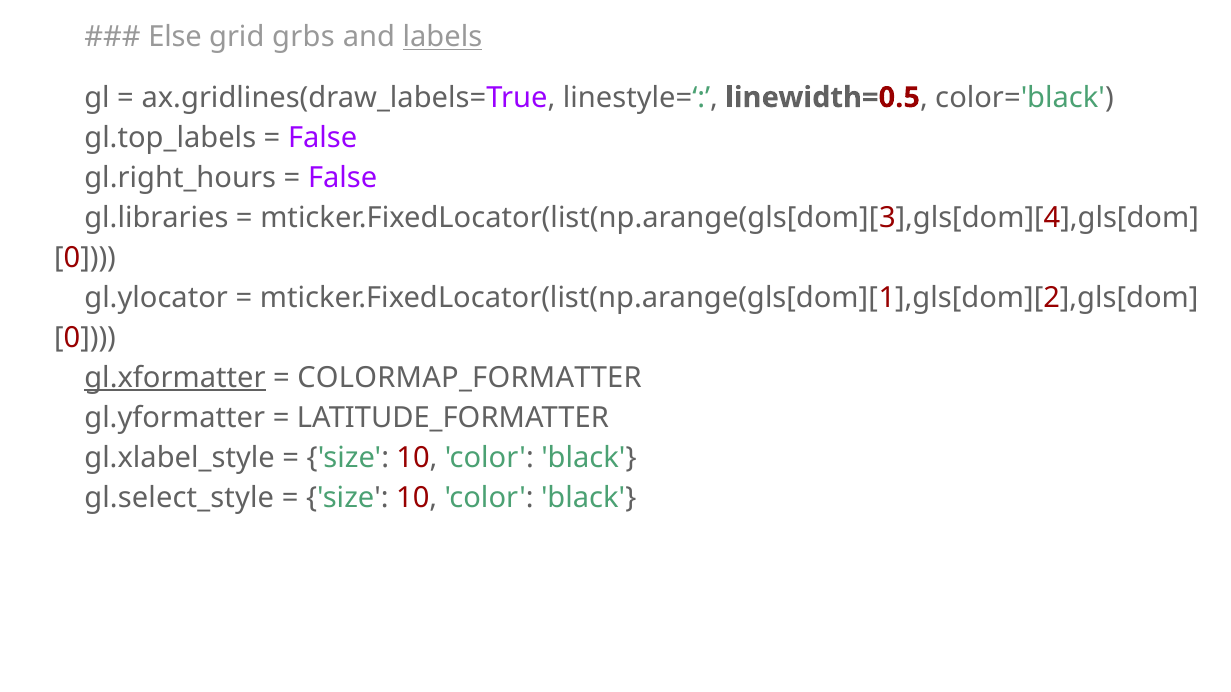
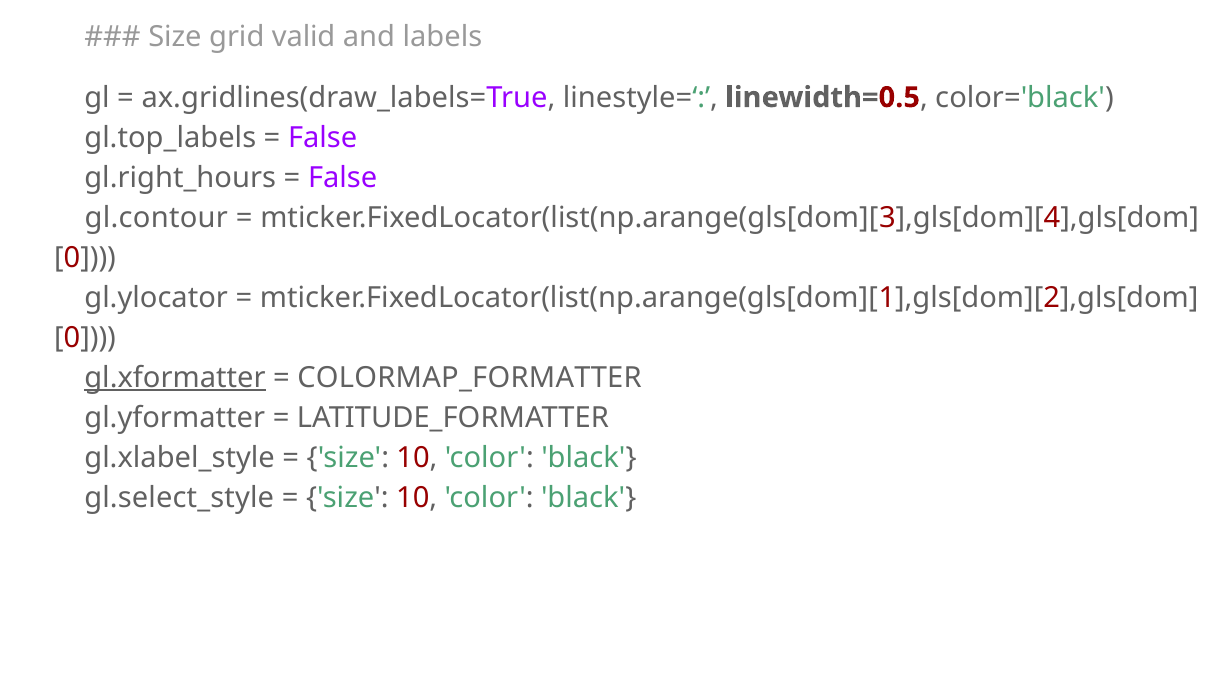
Else: Else -> Size (175, 37)
grbs: grbs -> valid (304, 37)
labels underline: present -> none (442, 37)
gl.libraries: gl.libraries -> gl.contour (156, 218)
